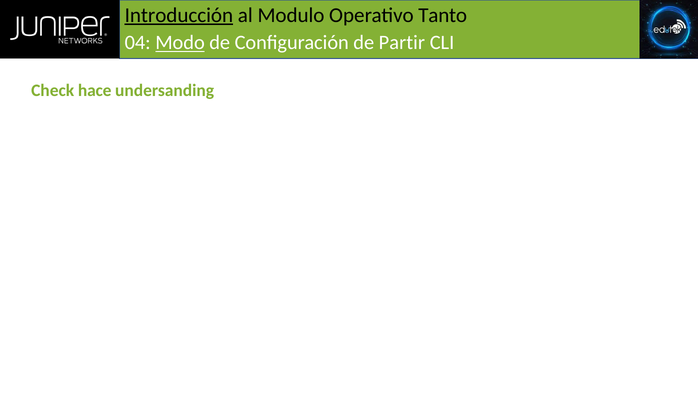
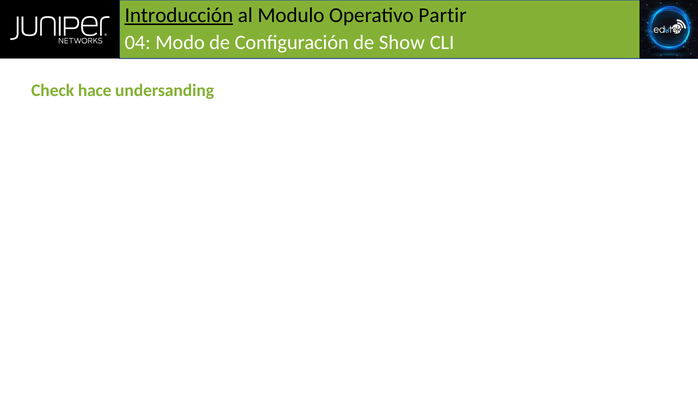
Tanto: Tanto -> Partir (443, 15)
Modo underline: present -> none (180, 43)
Partir: Partir -> Show (402, 43)
